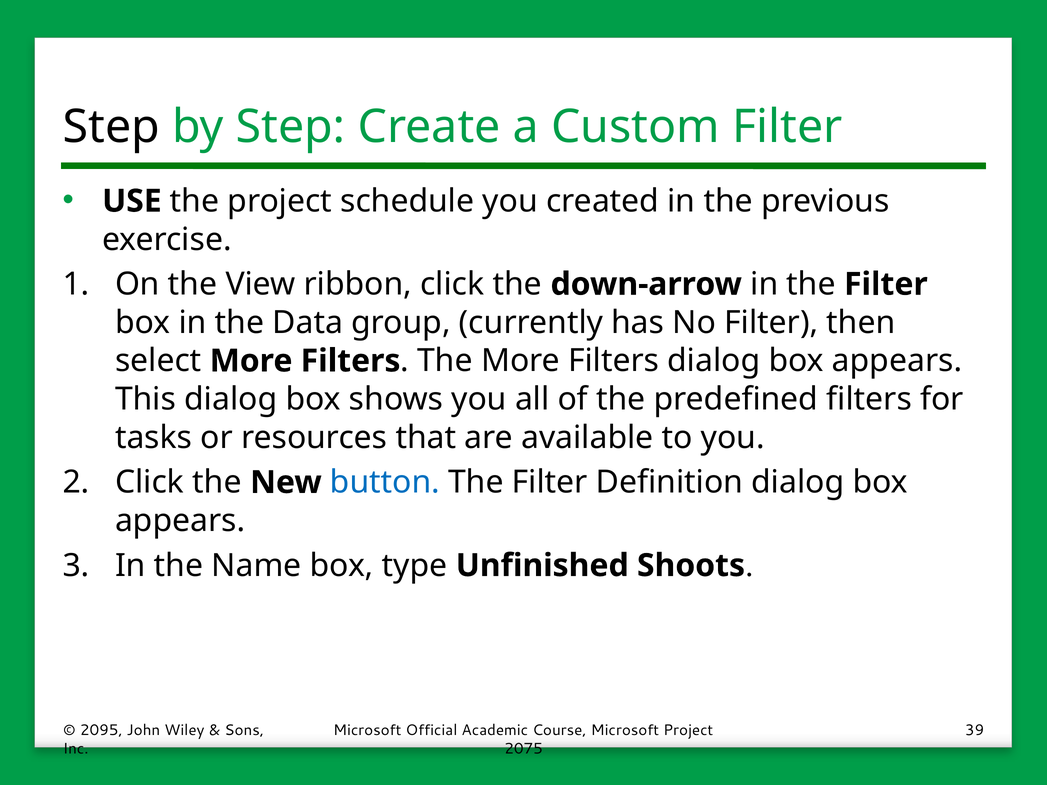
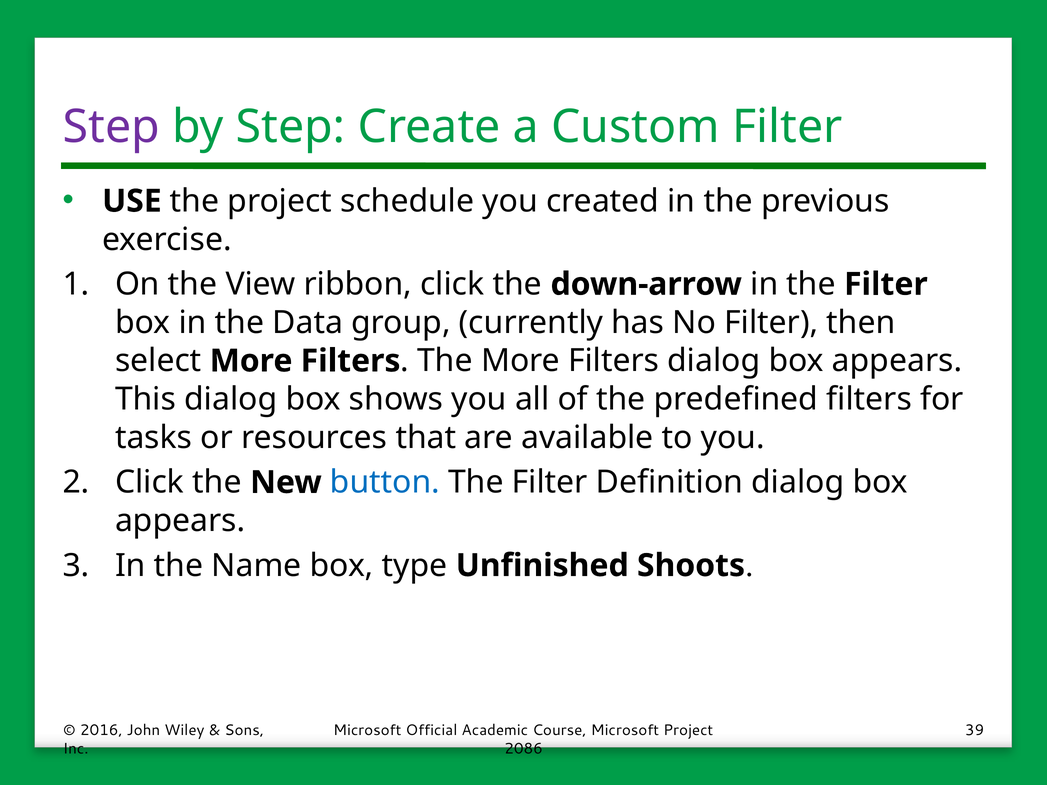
Step colour: black -> purple (111, 127)
2095: 2095 -> 2016 (101, 731)
2075: 2075 -> 2086 (524, 749)
